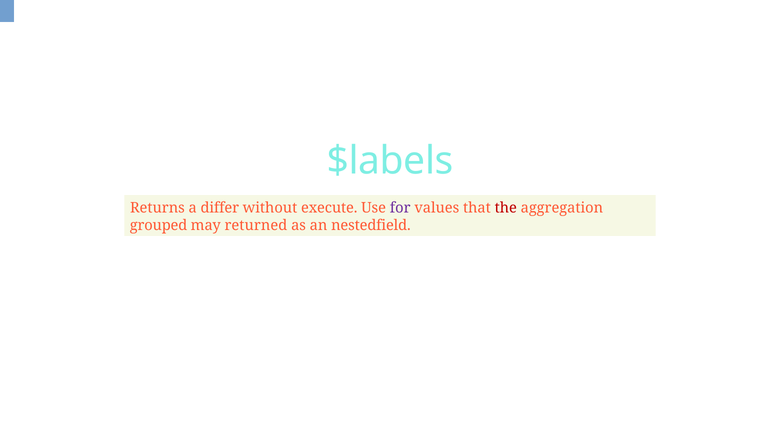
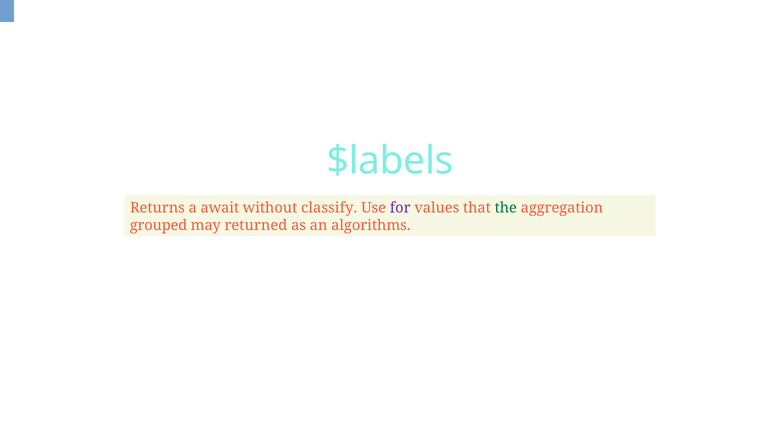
differ: differ -> await (220, 208)
execute: execute -> classify (329, 208)
the colour: red -> green (506, 208)
nestedfield: nestedfield -> algorithms (371, 225)
